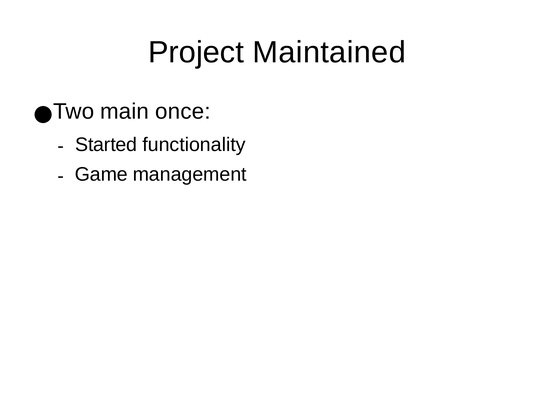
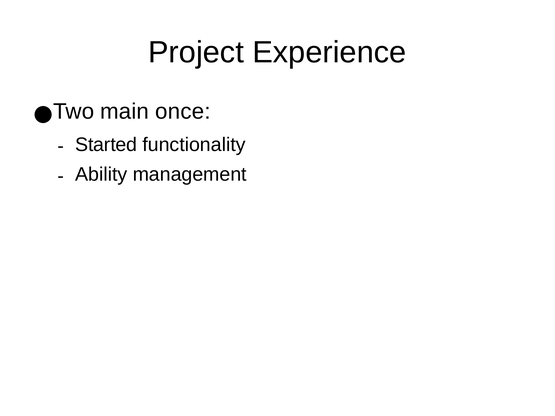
Maintained: Maintained -> Experience (329, 53)
Game: Game -> Ability (101, 175)
